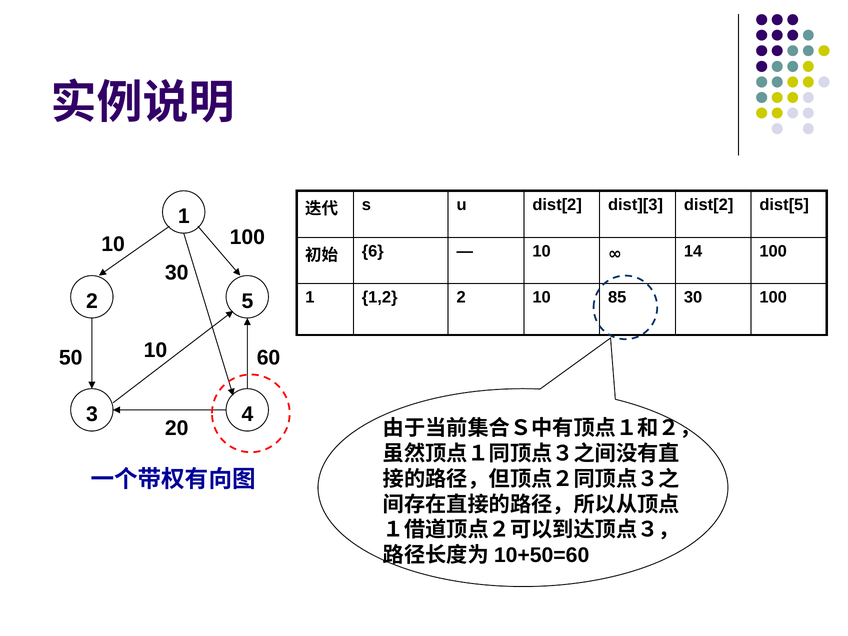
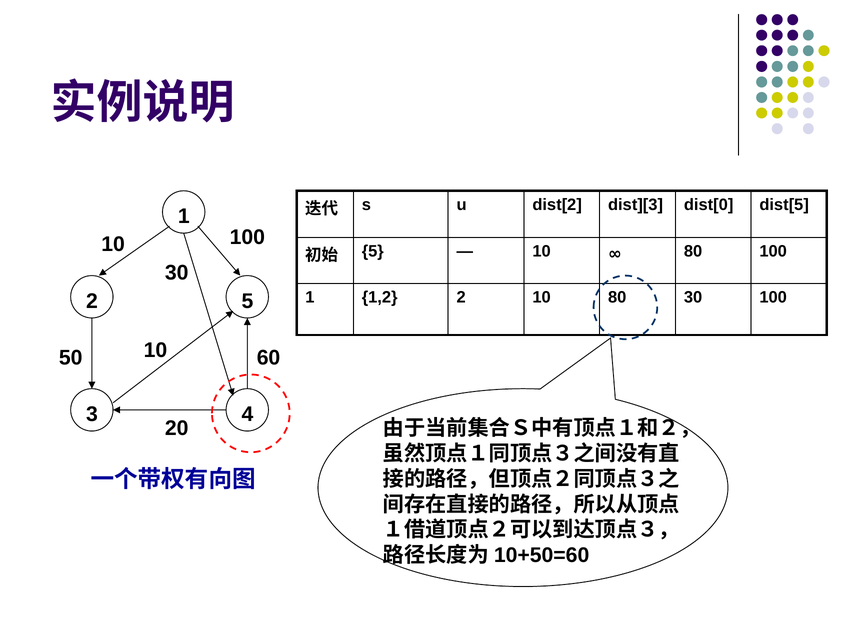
dist][3 dist[2: dist[2 -> dist[0 (709, 205)
6: 6 -> 5 (373, 251)
14: 14 -> 80 (693, 251)
10 85: 85 -> 80 (617, 297)
